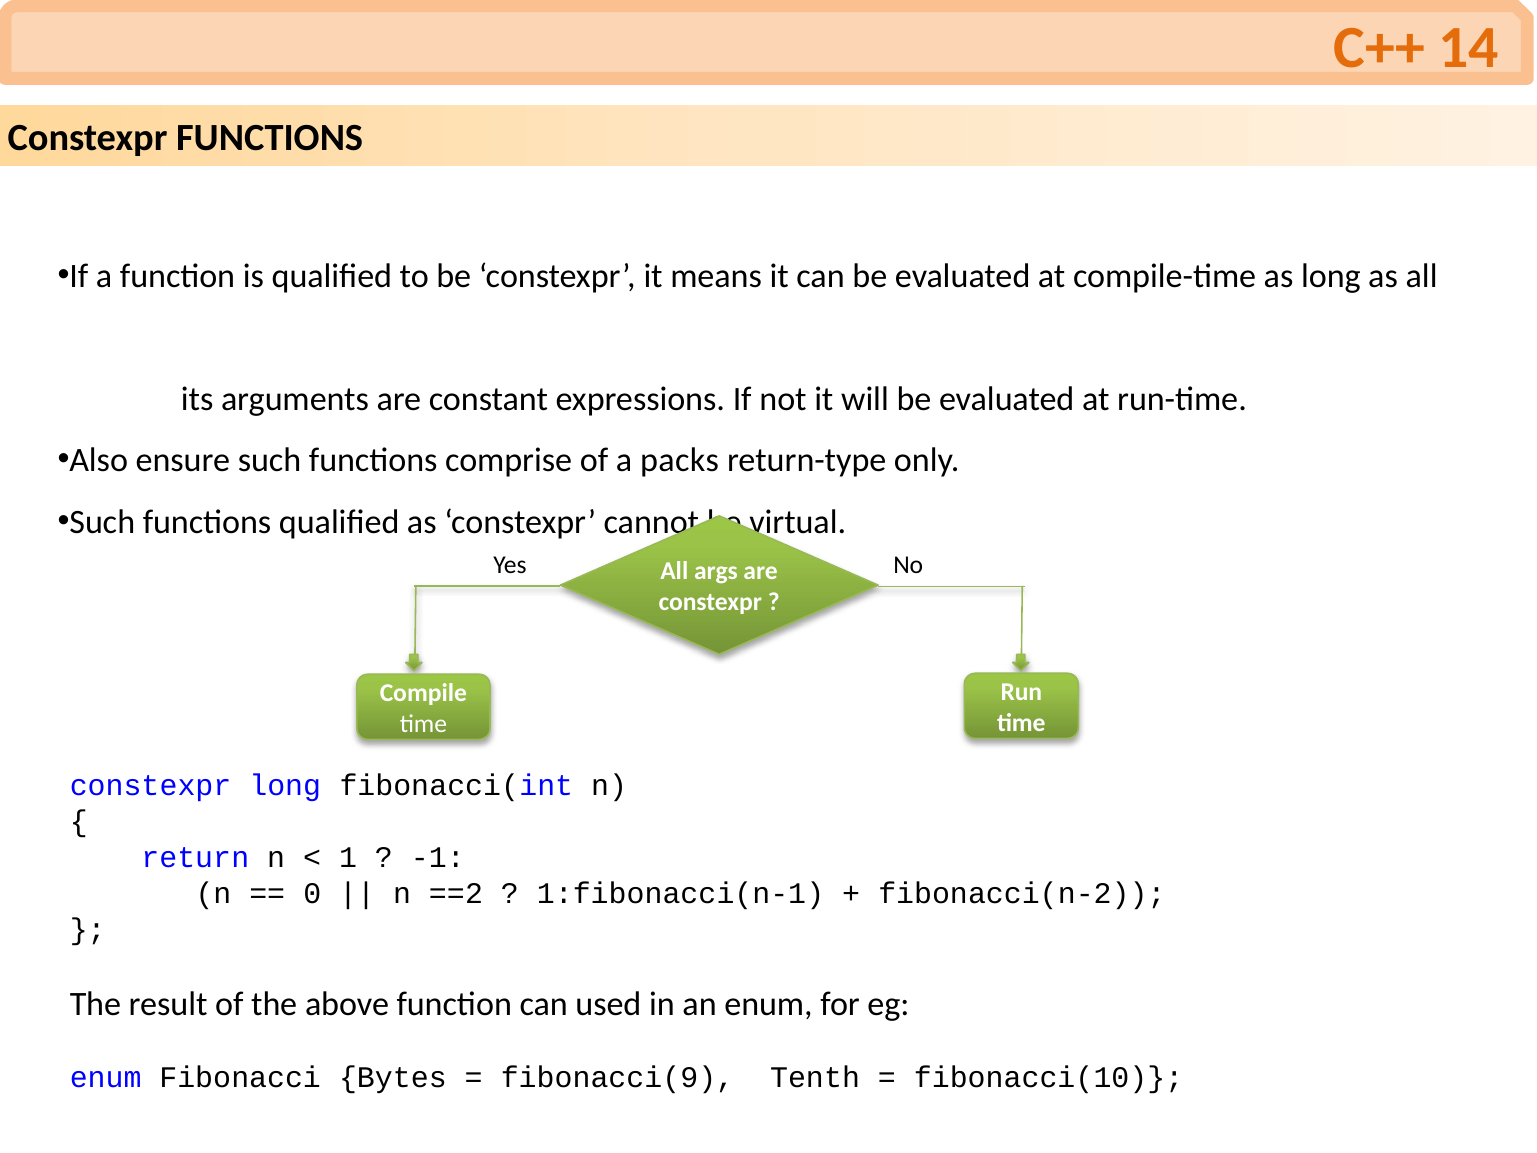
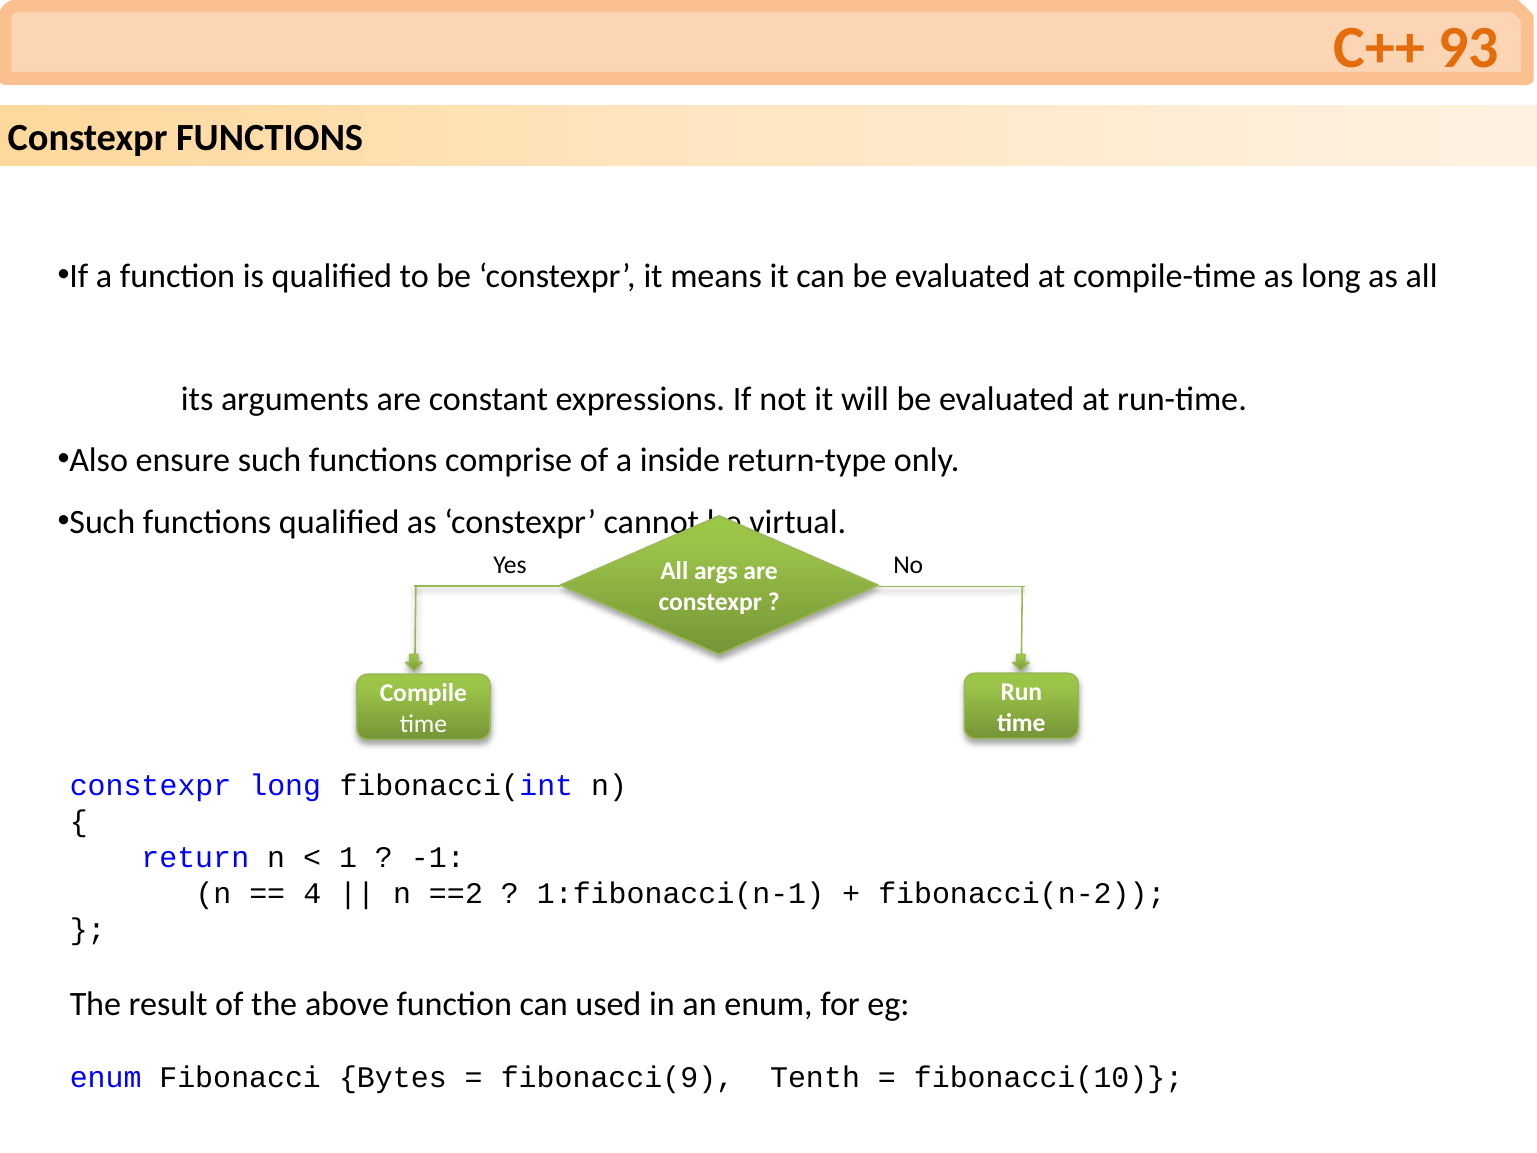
14: 14 -> 93 (1469, 48)
packs: packs -> inside (680, 461)
0: 0 -> 4 (312, 893)
